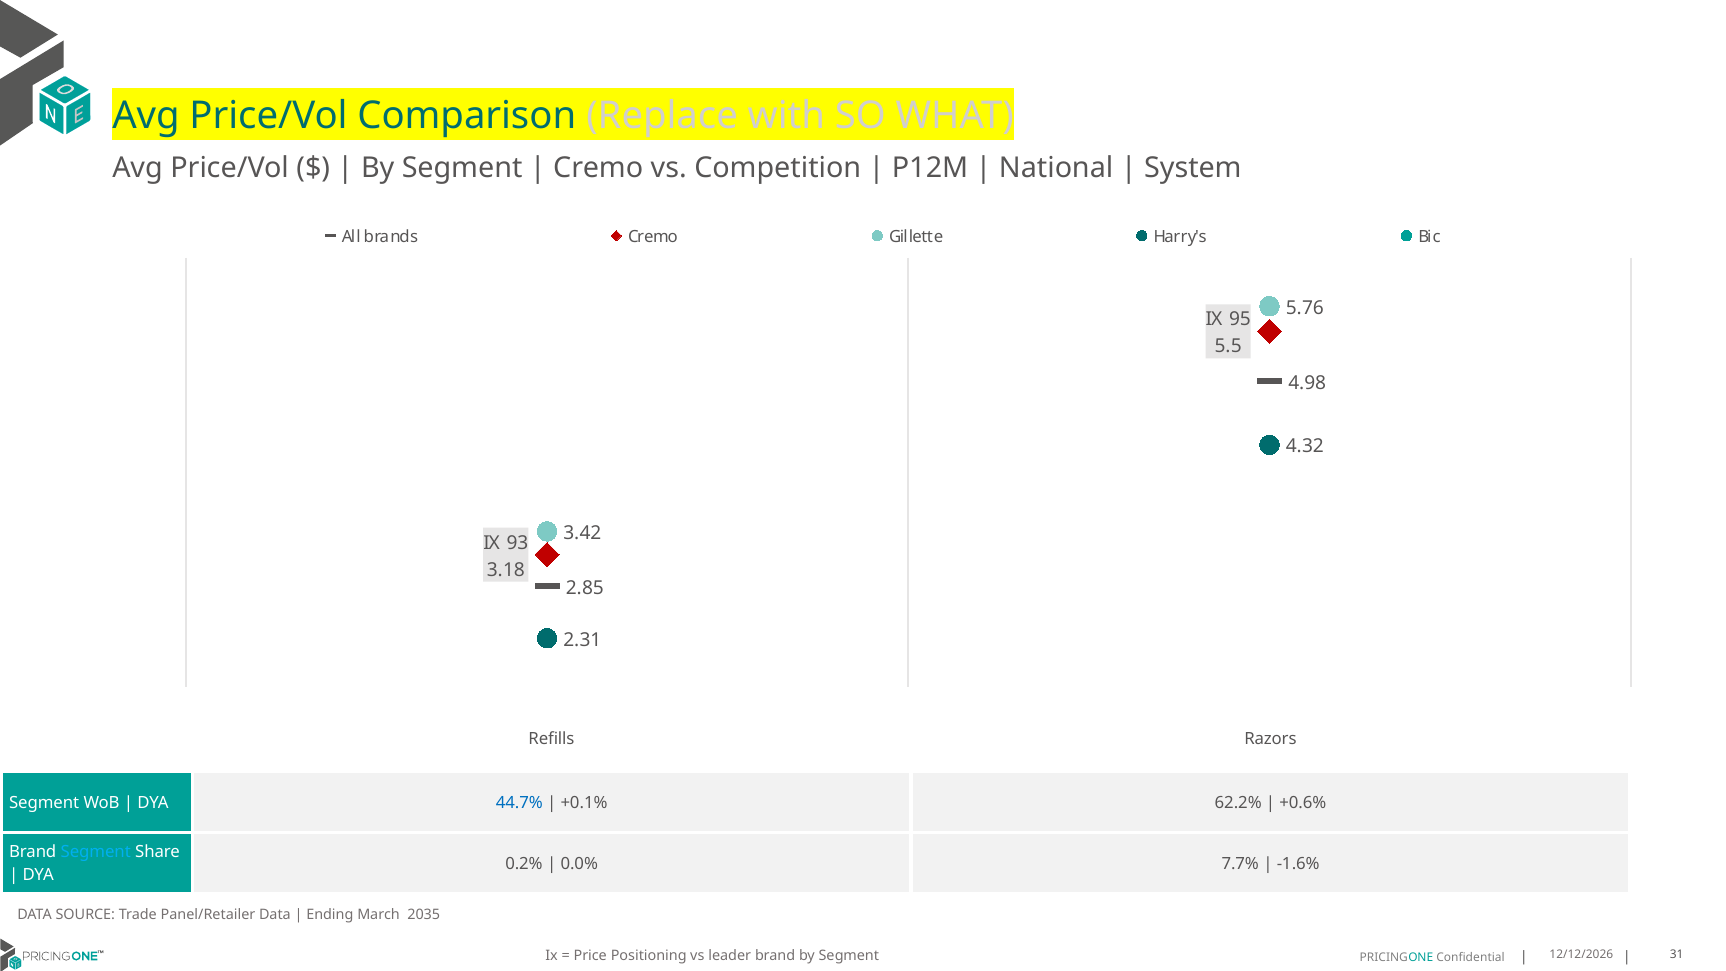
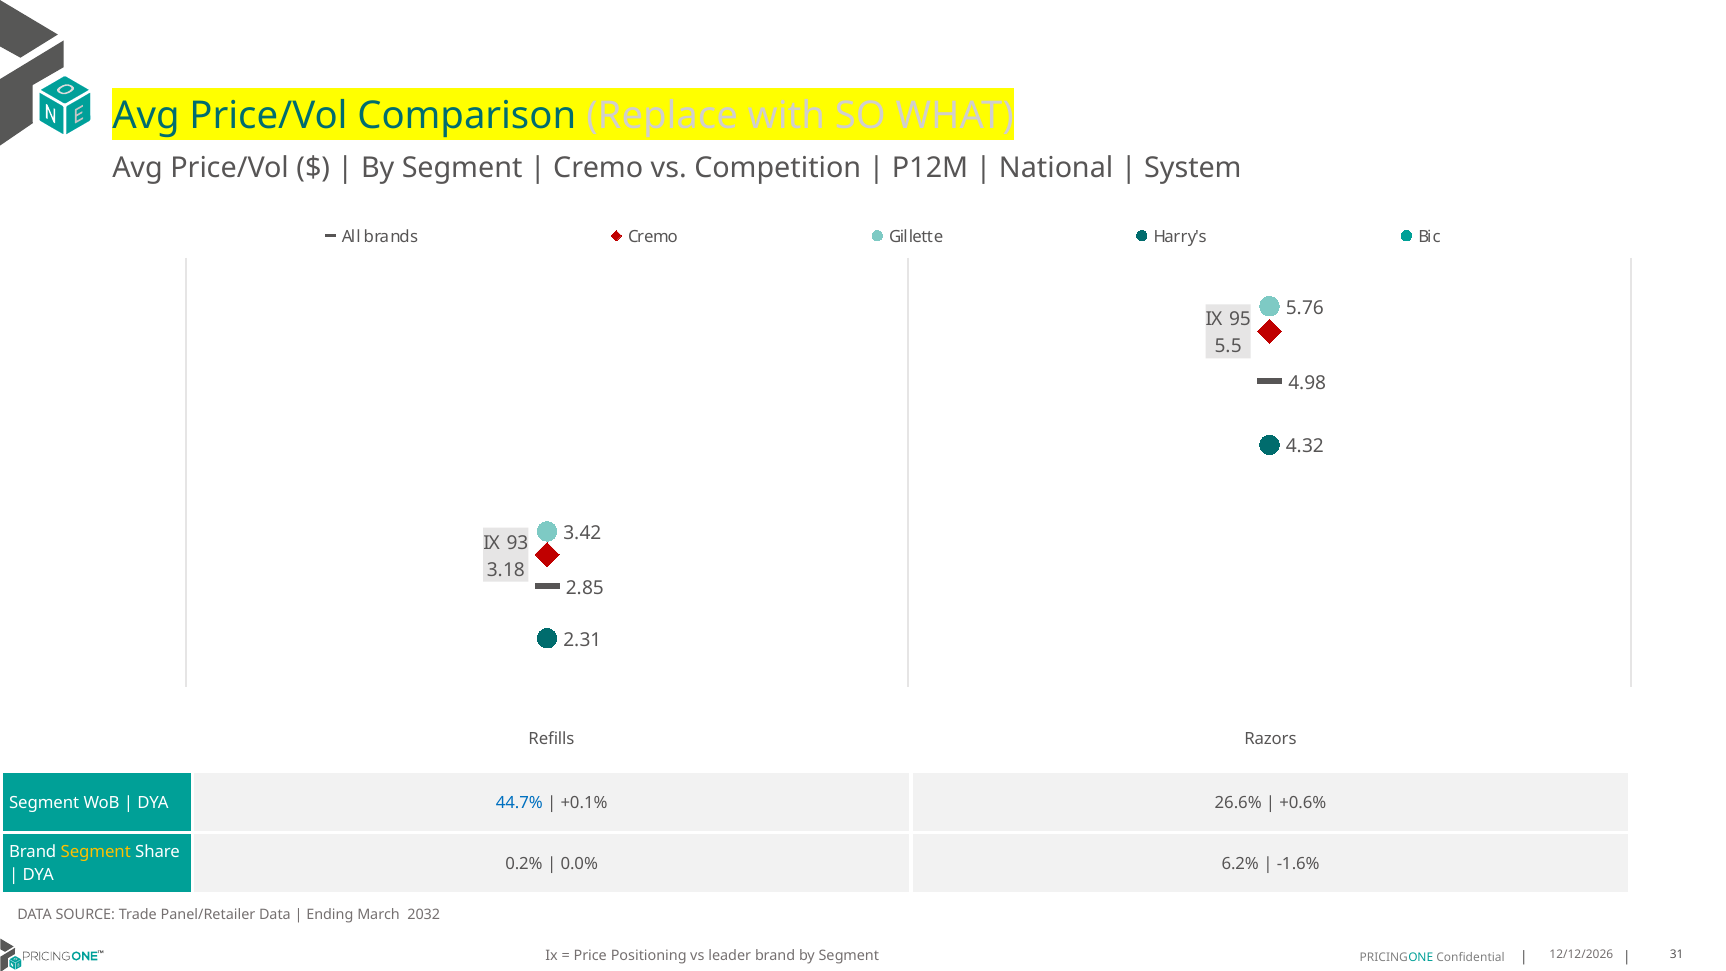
62.2%: 62.2% -> 26.6% (1238, 802)
Segment colour: light blue -> yellow (96, 852)
7.7%: 7.7% -> 6.2% (1240, 864)
2035: 2035 -> 2032 (424, 914)
